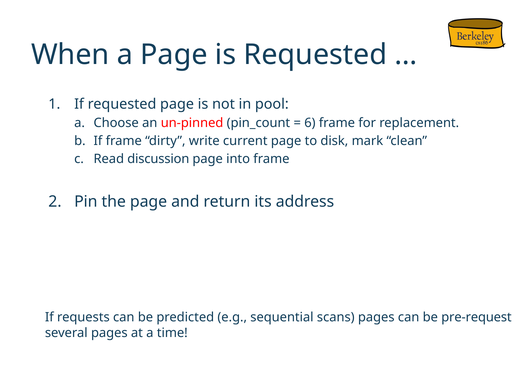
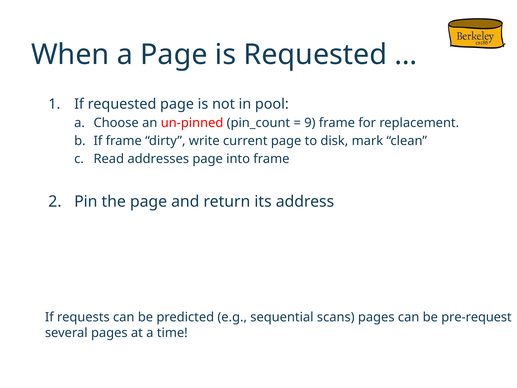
6: 6 -> 9 (310, 123)
discussion: discussion -> addresses (158, 159)
